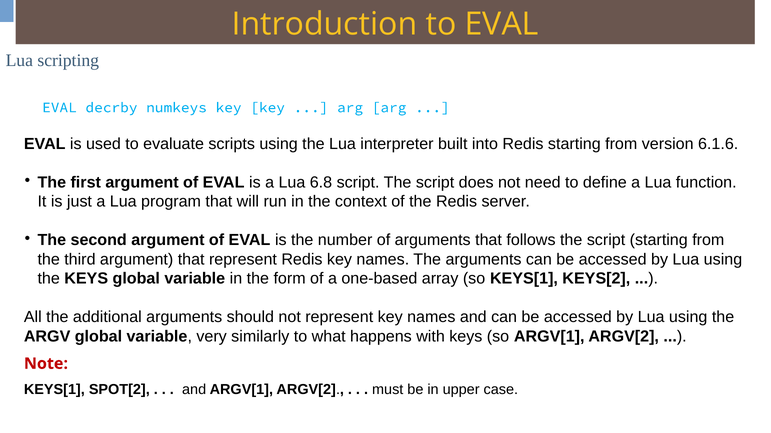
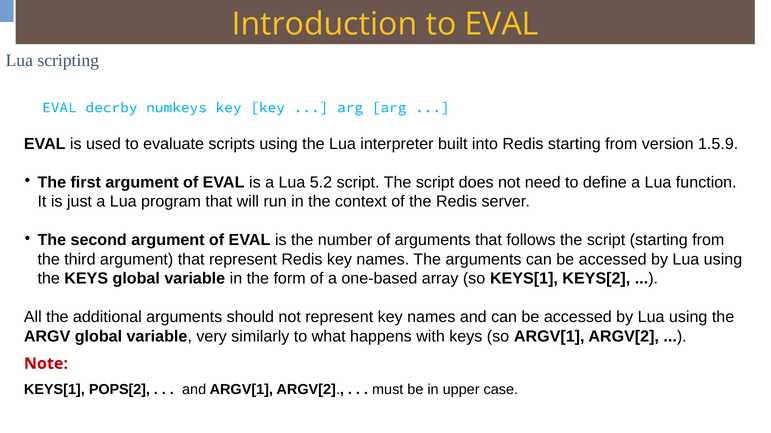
6.1.6: 6.1.6 -> 1.5.9 (718, 144)
6.8: 6.8 -> 5.2 (321, 183)
SPOT[2: SPOT[2 -> POPS[2 (119, 390)
